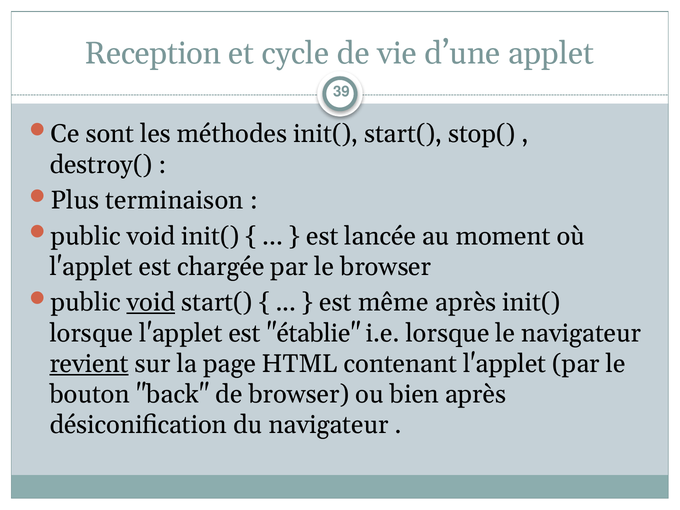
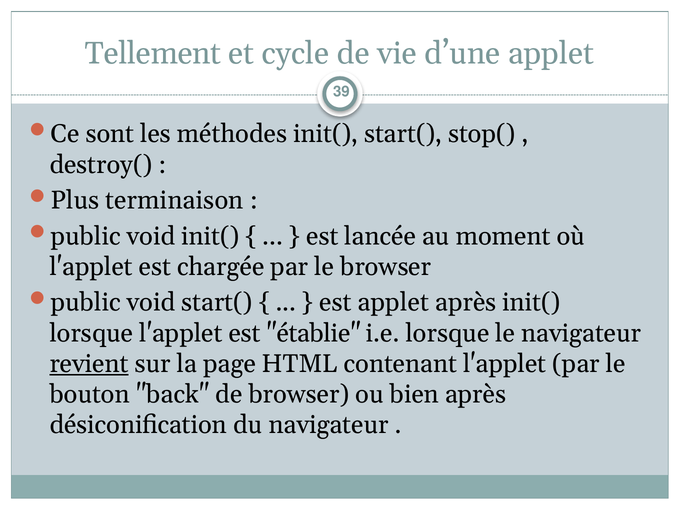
Reception: Reception -> Tellement (153, 54)
void underline: present -> none (151, 302)
est même: même -> applet (393, 302)
